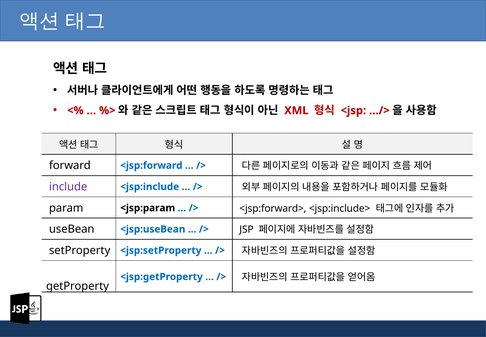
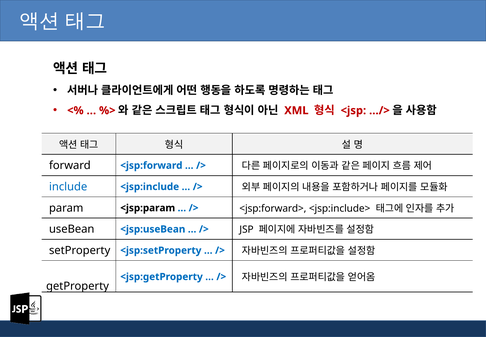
include colour: purple -> blue (68, 187)
